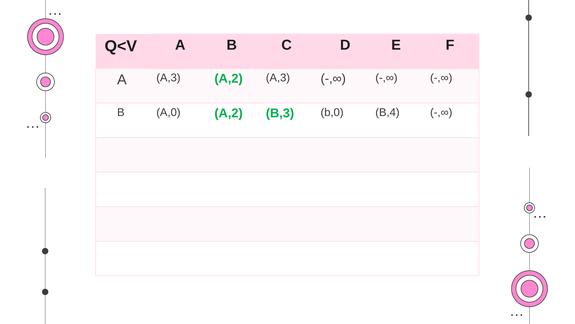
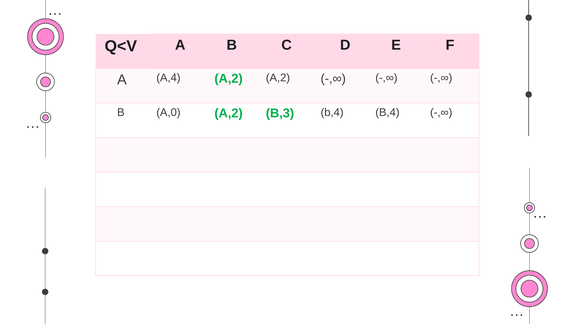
A A,3: A,3 -> A,4 (168, 78)
A,2 A,3: A,3 -> A,2 (278, 78)
B,3 b,0: b,0 -> b,4 (332, 112)
